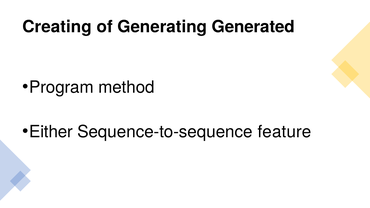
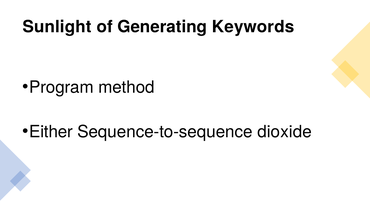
Creating: Creating -> Sunlight (57, 27)
Generated: Generated -> Keywords (253, 27)
feature: feature -> dioxide (285, 132)
